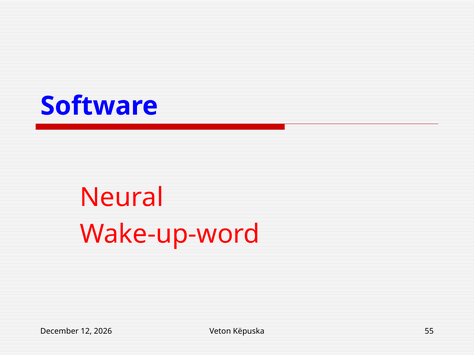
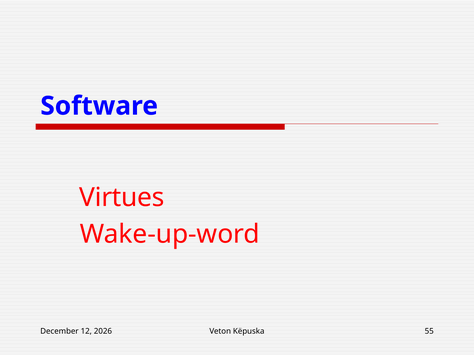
Neural: Neural -> Virtues (122, 198)
